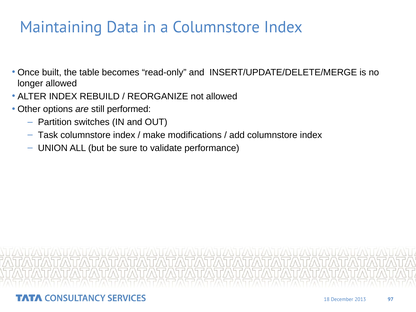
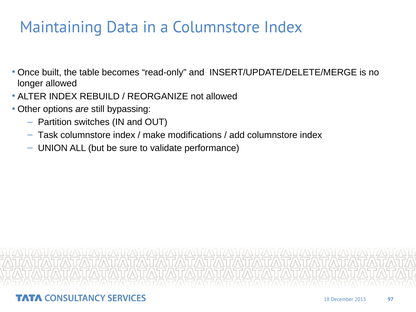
performed: performed -> bypassing (129, 109)
